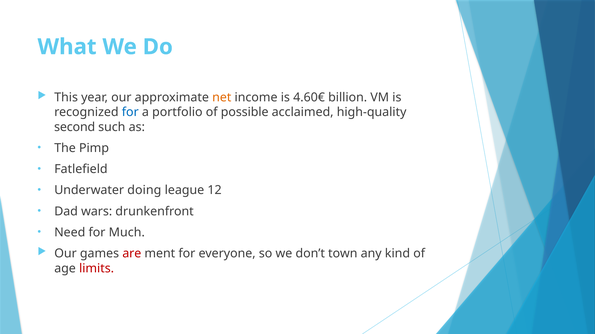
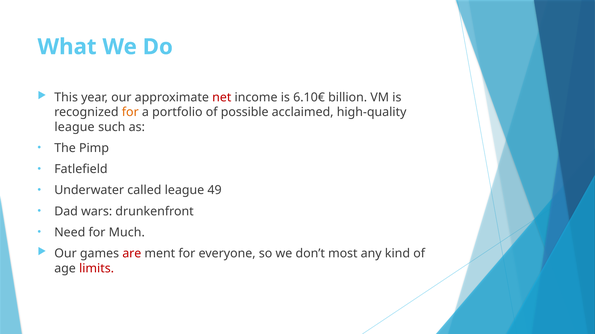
net colour: orange -> red (222, 98)
4.60€: 4.60€ -> 6.10€ (309, 98)
for colour: blue -> orange (130, 112)
second: second -> league (75, 127)
doing: doing -> called (144, 191)
12: 12 -> 49 (215, 191)
town: town -> most (343, 254)
